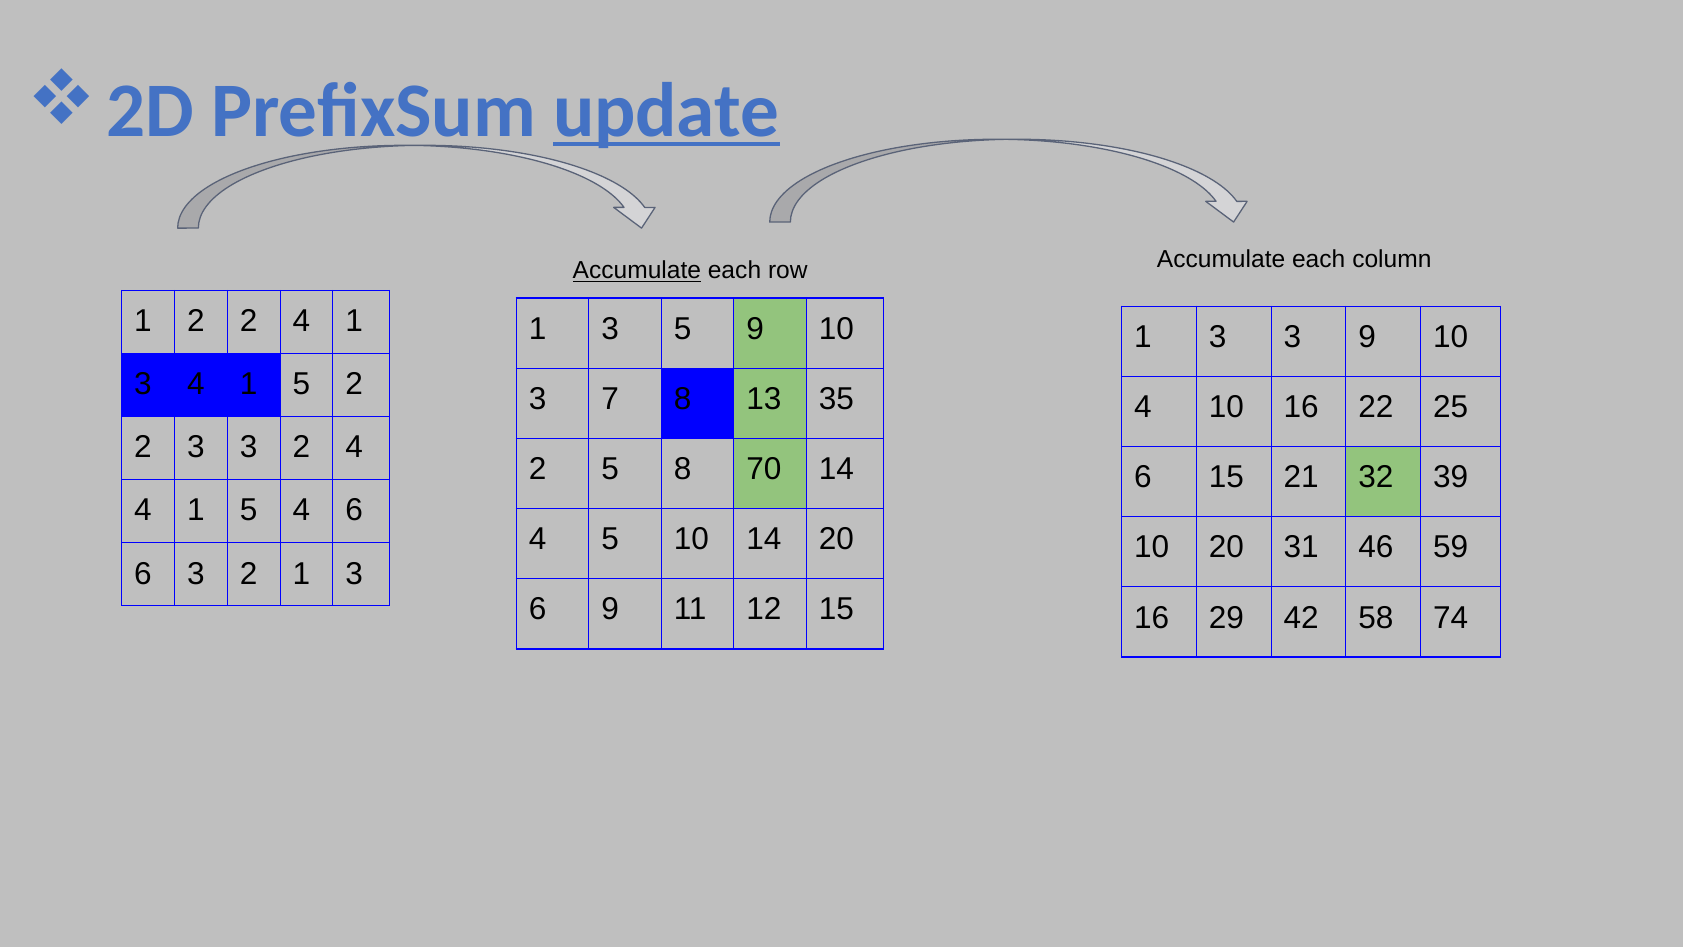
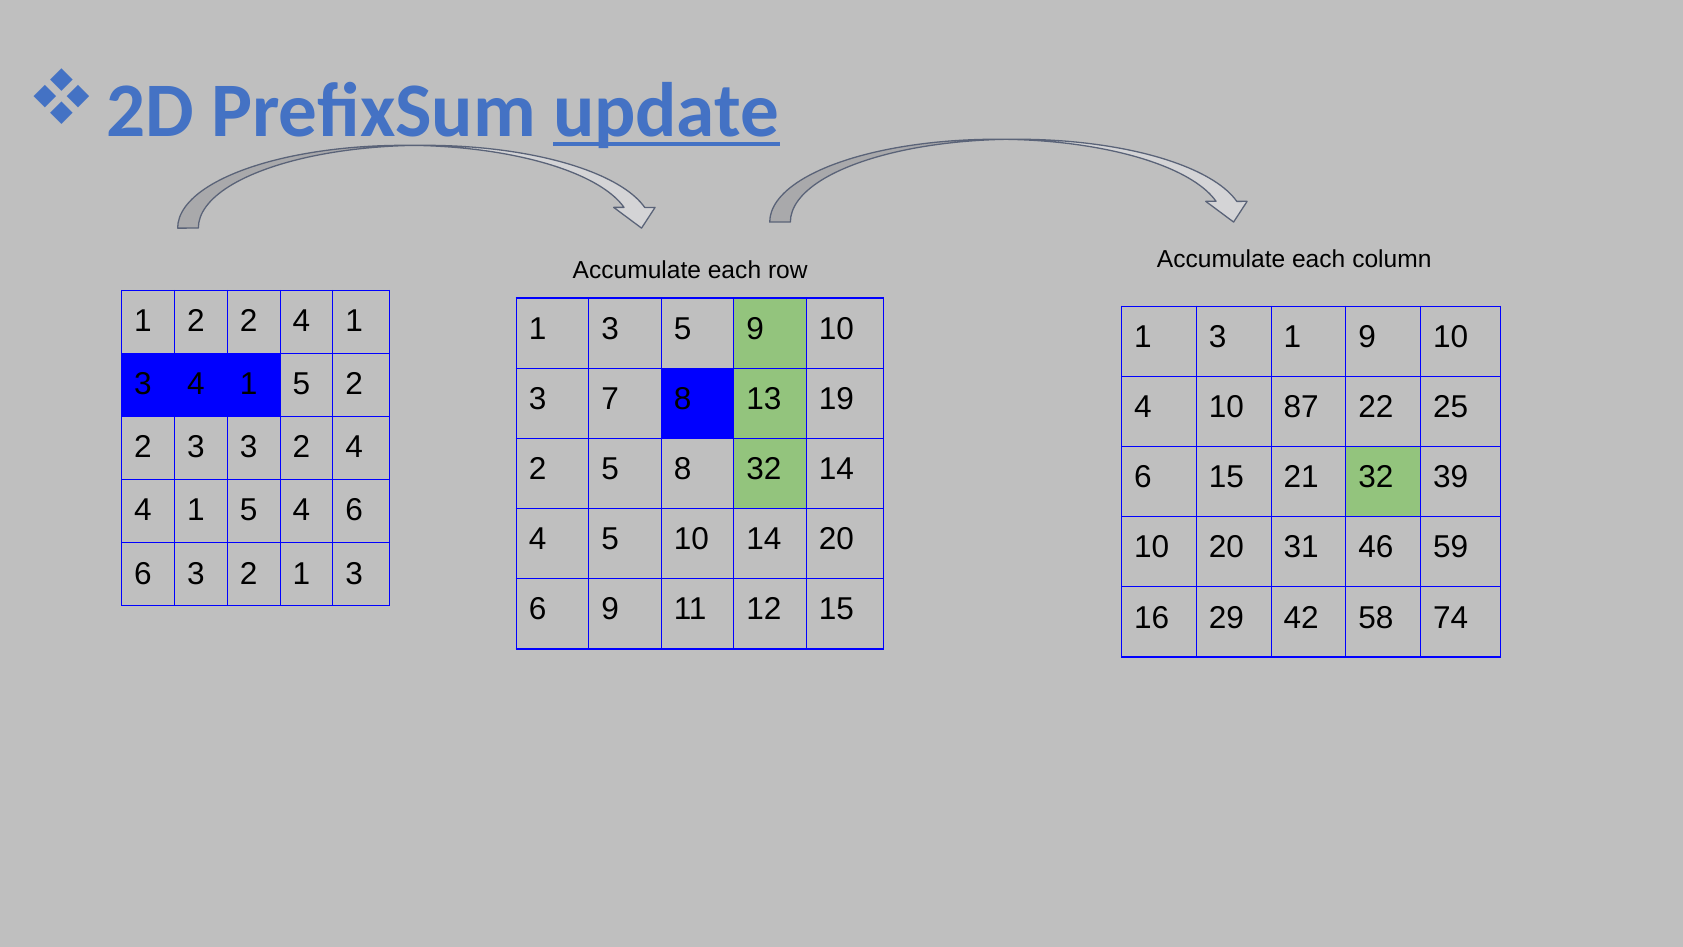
Accumulate underline: present -> none (637, 271)
3: 3 -> 1 (1292, 337)
35: 35 -> 19 (836, 399)
10 16: 16 -> 87 (1301, 407)
8 70: 70 -> 32 (764, 469)
